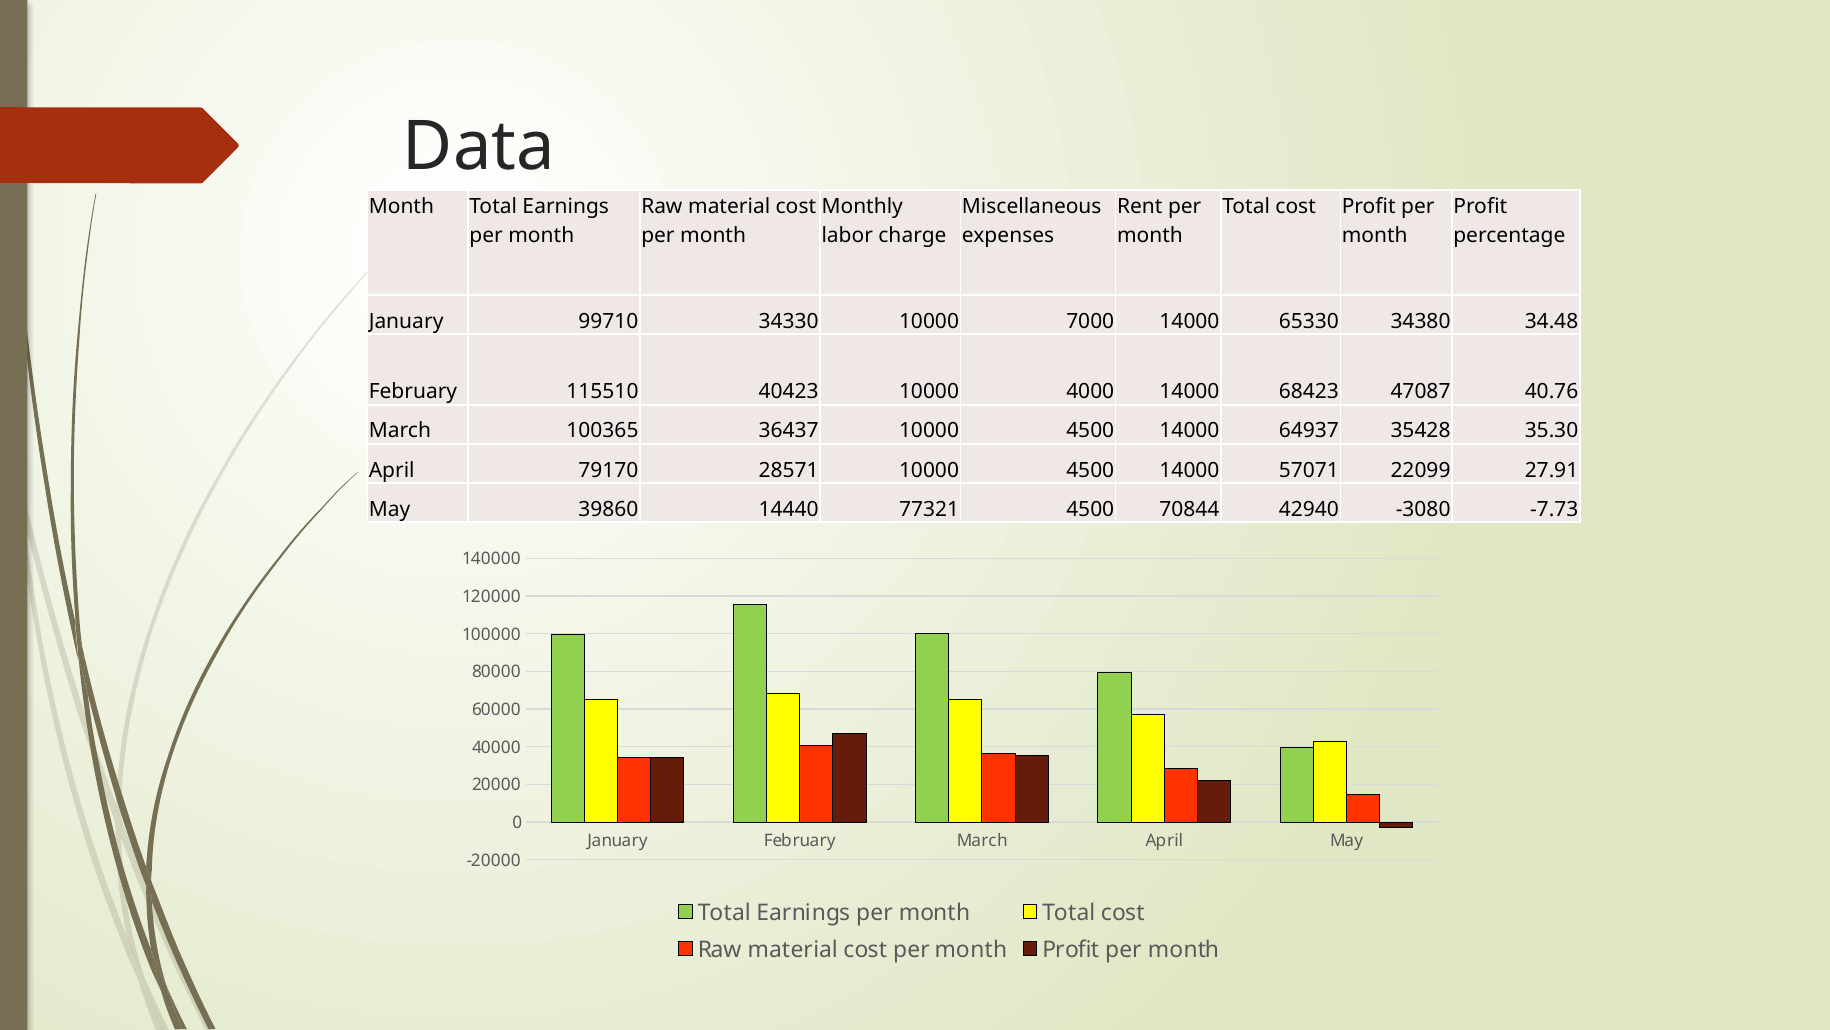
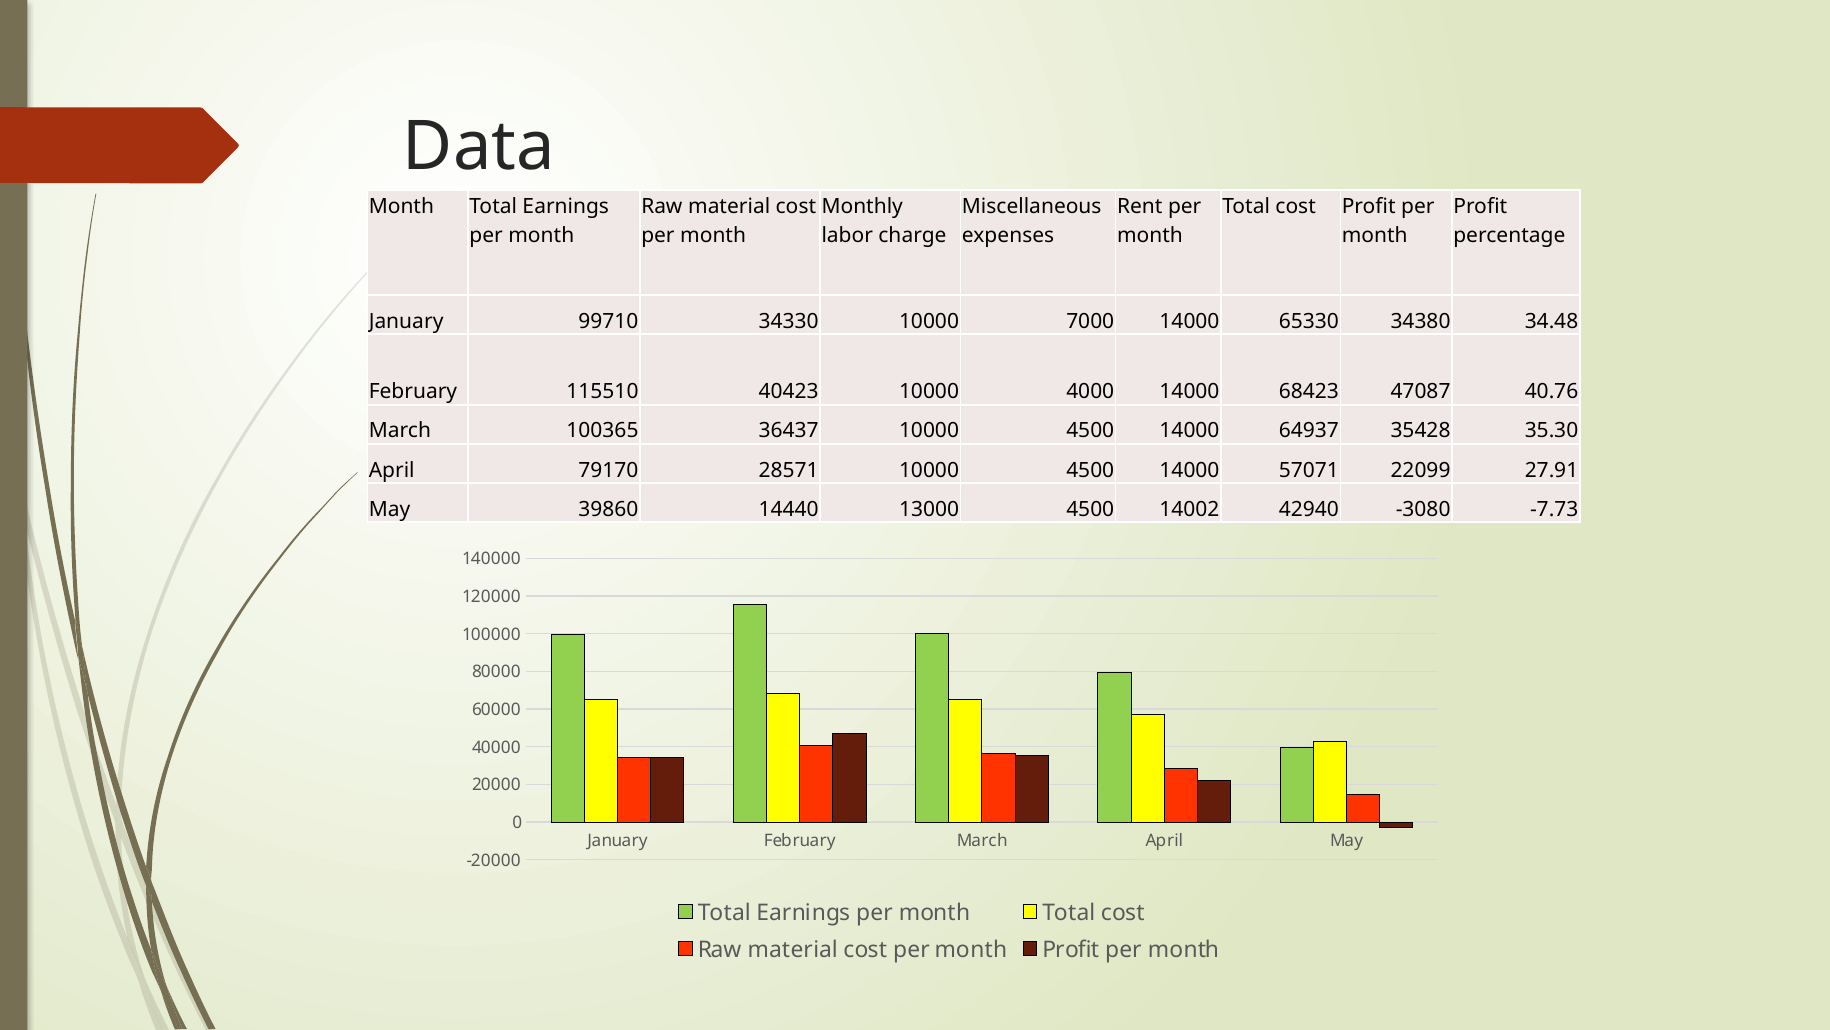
77321: 77321 -> 13000 (929, 509)
70844: 70844 -> 14002 (1189, 509)
